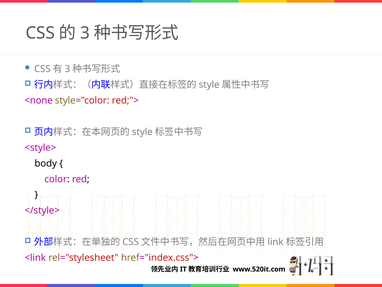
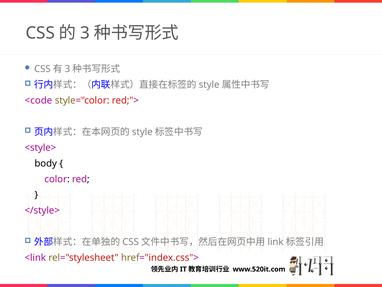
<none: <none -> <code (38, 100)
